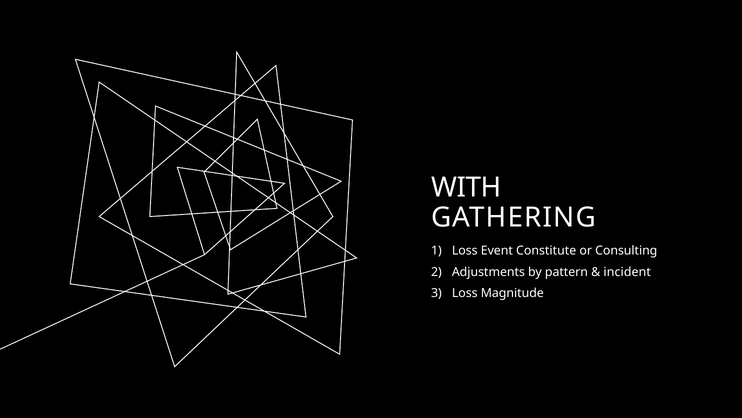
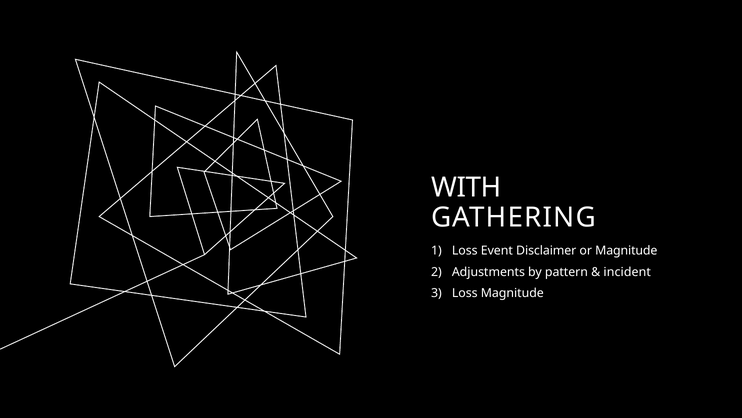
Constitute: Constitute -> Disclaimer (546, 251)
or Consulting: Consulting -> Magnitude (626, 251)
